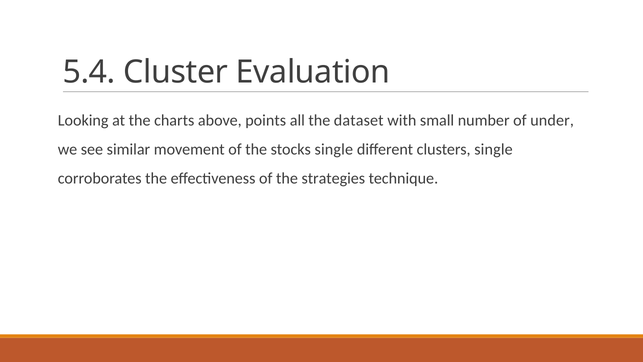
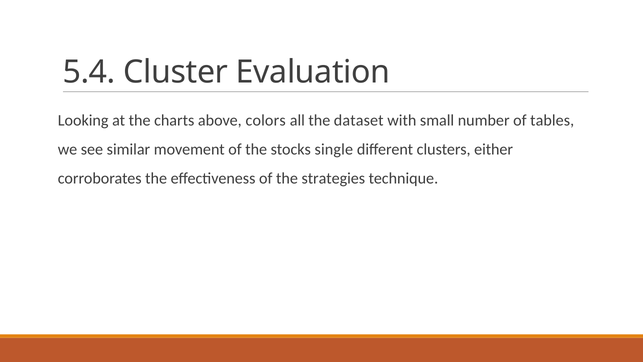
points: points -> colors (266, 120)
under: under -> tables (552, 120)
clusters single: single -> either (494, 149)
